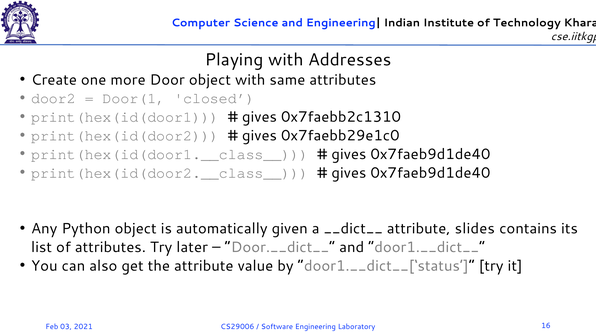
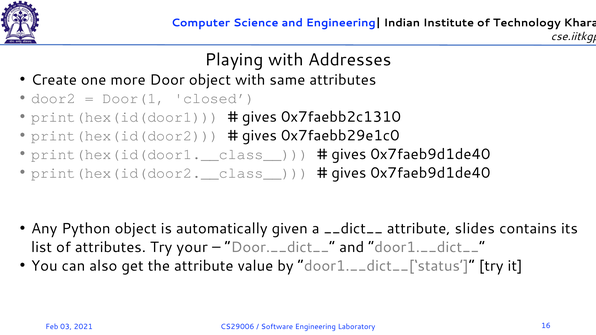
later: later -> your (192, 247)
